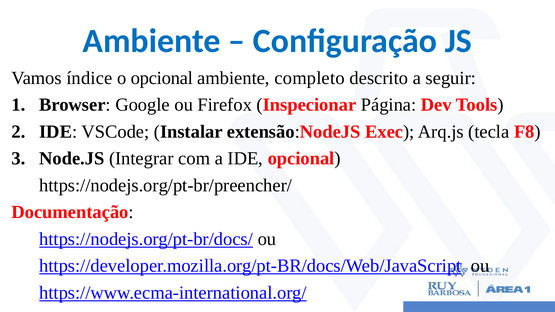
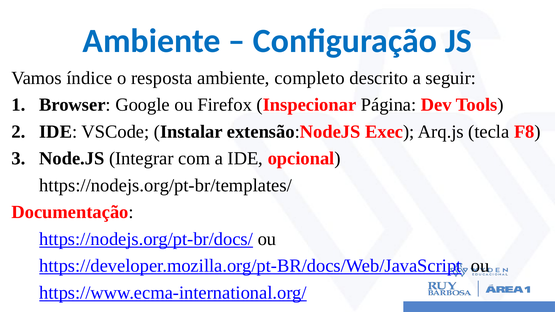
o opcional: opcional -> resposta (162, 78)
https://nodejs.org/pt-br/preencher/: https://nodejs.org/pt-br/preencher/ -> https://nodejs.org/pt-br/templates/ (166, 185)
